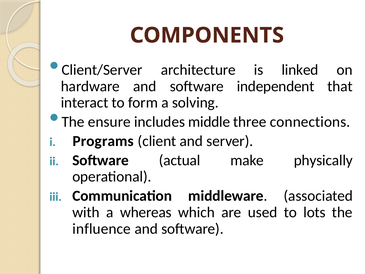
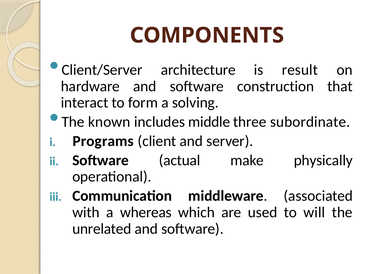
linked: linked -> result (300, 70)
independent: independent -> construction (276, 86)
ensure: ensure -> known (109, 122)
connections: connections -> subordinate (310, 122)
lots: lots -> will (314, 212)
influence: influence -> unrelated (102, 229)
